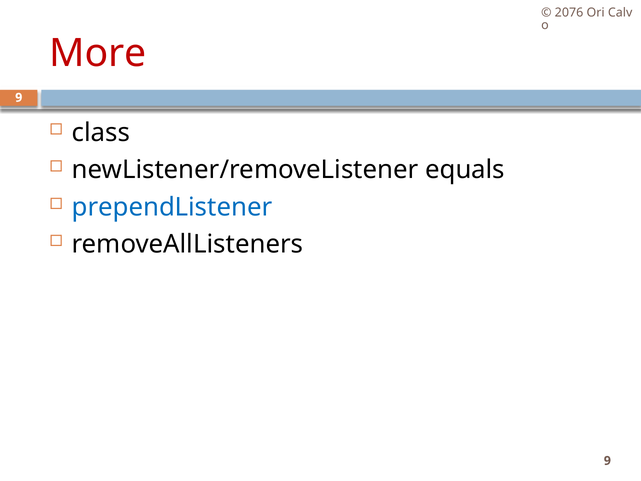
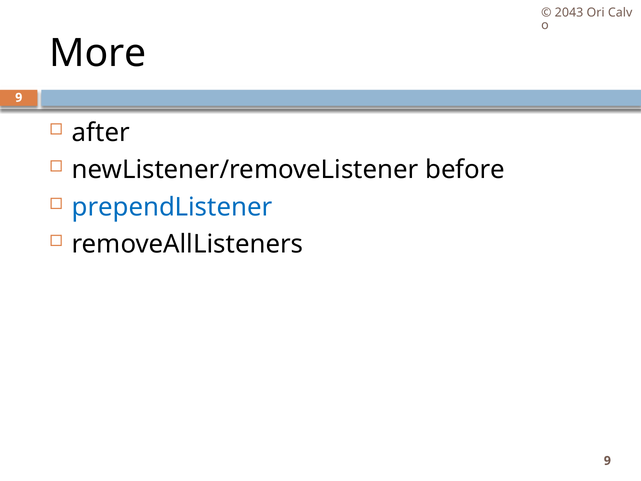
2076: 2076 -> 2043 (569, 13)
More colour: red -> black (98, 53)
class: class -> after (101, 133)
equals: equals -> before (465, 170)
